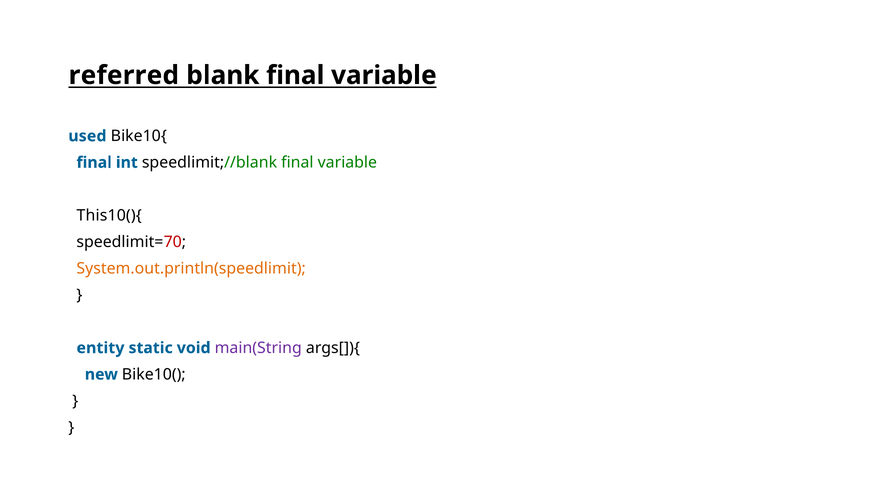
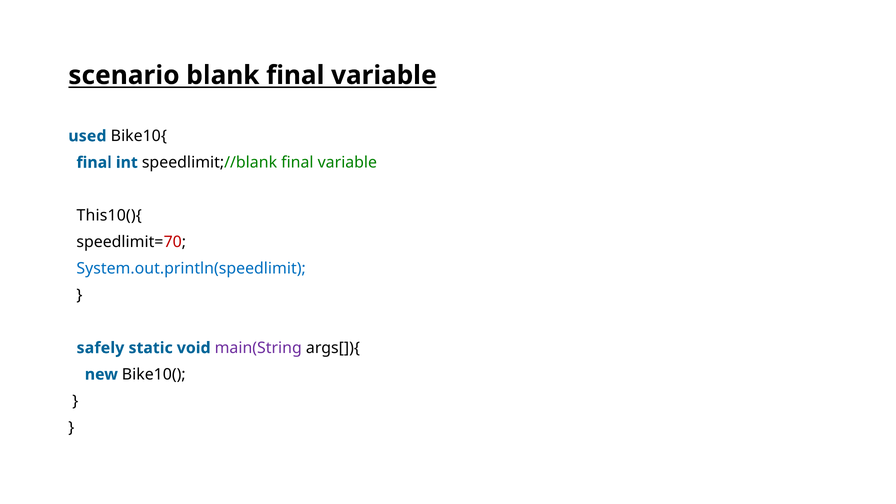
referred: referred -> scenario (124, 75)
System.out.println(speedlimit colour: orange -> blue (191, 268)
entity: entity -> safely (100, 348)
